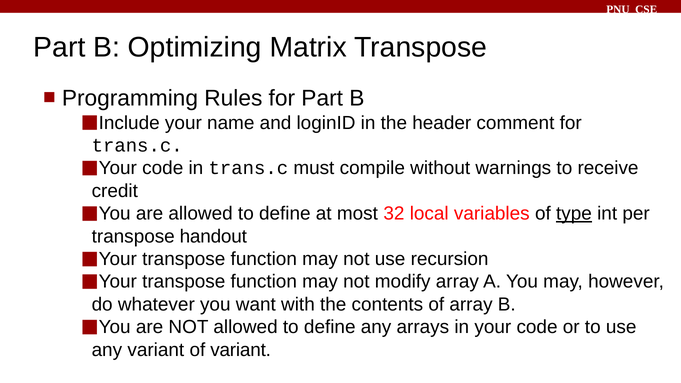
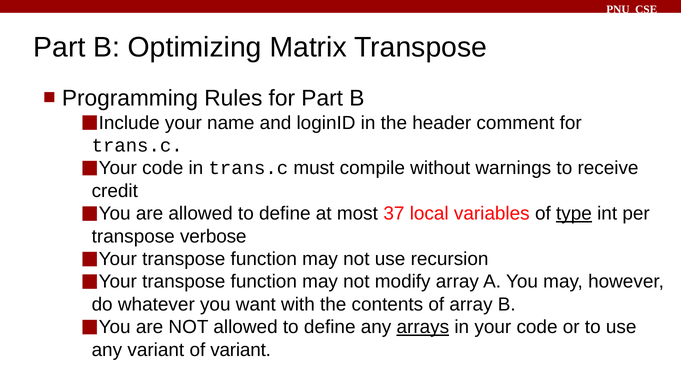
32: 32 -> 37 (394, 214)
handout: handout -> verbose (213, 236)
arrays underline: none -> present (423, 327)
